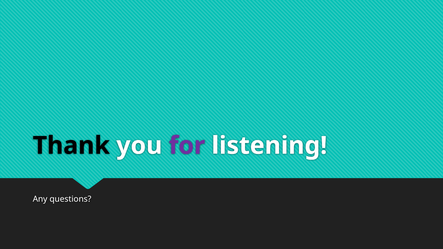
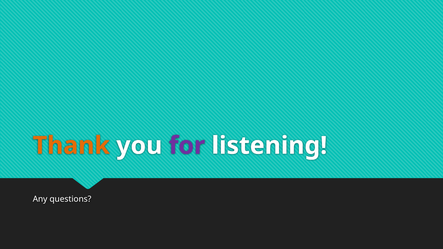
Thank colour: black -> orange (71, 146)
